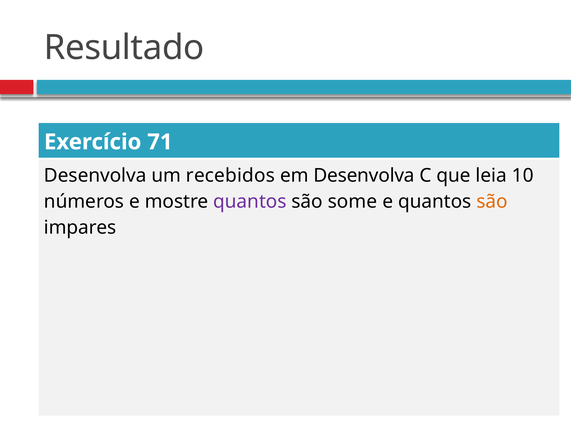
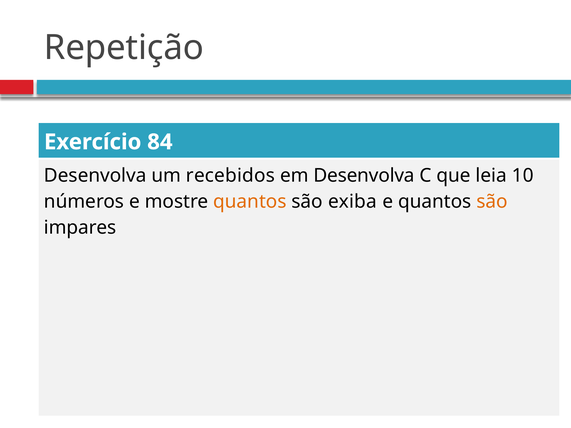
Resultado: Resultado -> Repetição (124, 48)
71: 71 -> 84 (160, 142)
quantos colour: purple -> orange (250, 202)
some: some -> exiba (352, 202)
